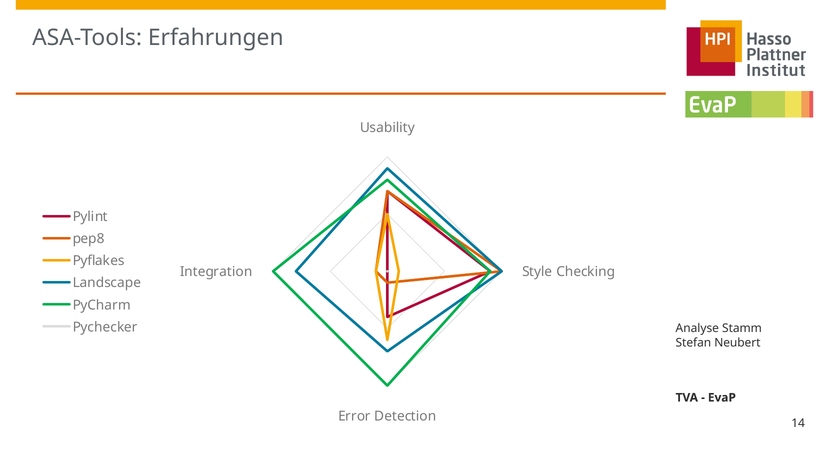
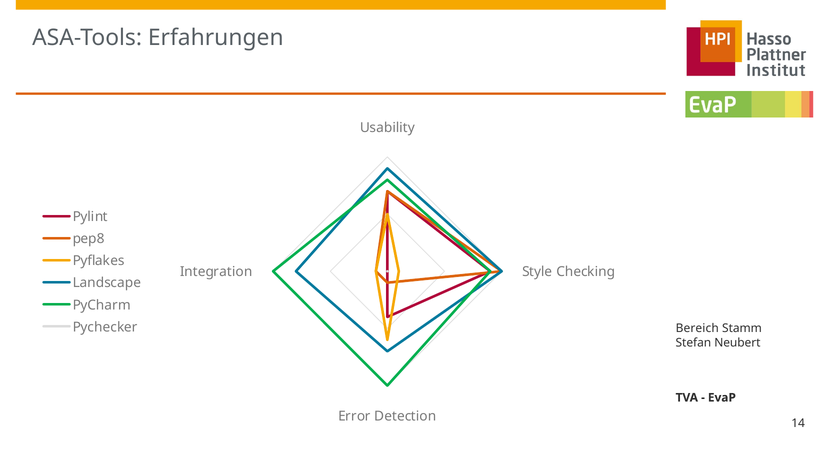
Analyse: Analyse -> Bereich (697, 328)
